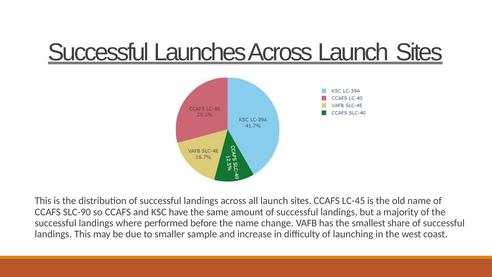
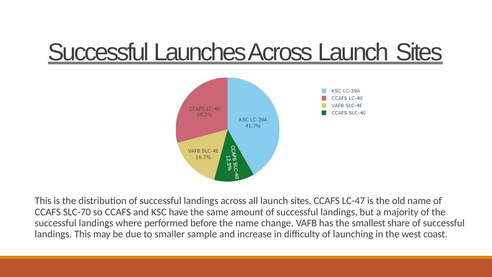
LC-45: LC-45 -> LC-47 (354, 201)
SLC-90: SLC-90 -> SLC-70 (77, 212)
